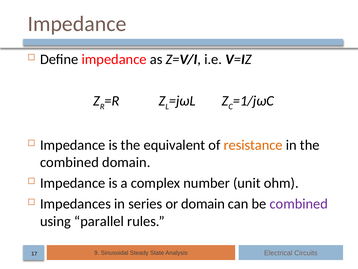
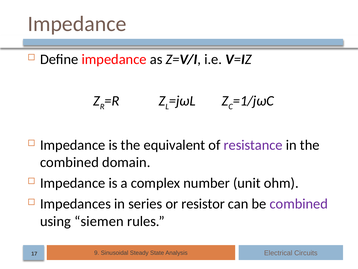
resistance colour: orange -> purple (253, 145)
or domain: domain -> resistor (203, 204)
parallel: parallel -> siemen (99, 221)
